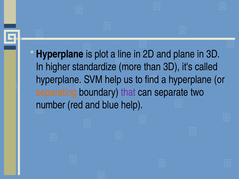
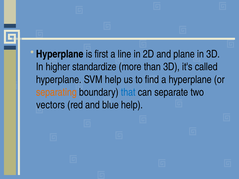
plot: plot -> first (101, 54)
that colour: purple -> blue (128, 92)
number: number -> vectors (51, 105)
